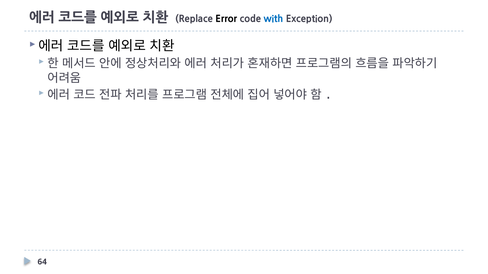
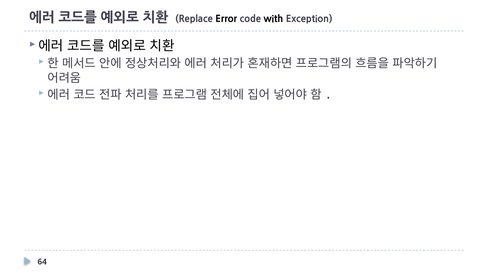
with colour: blue -> black (273, 19)
